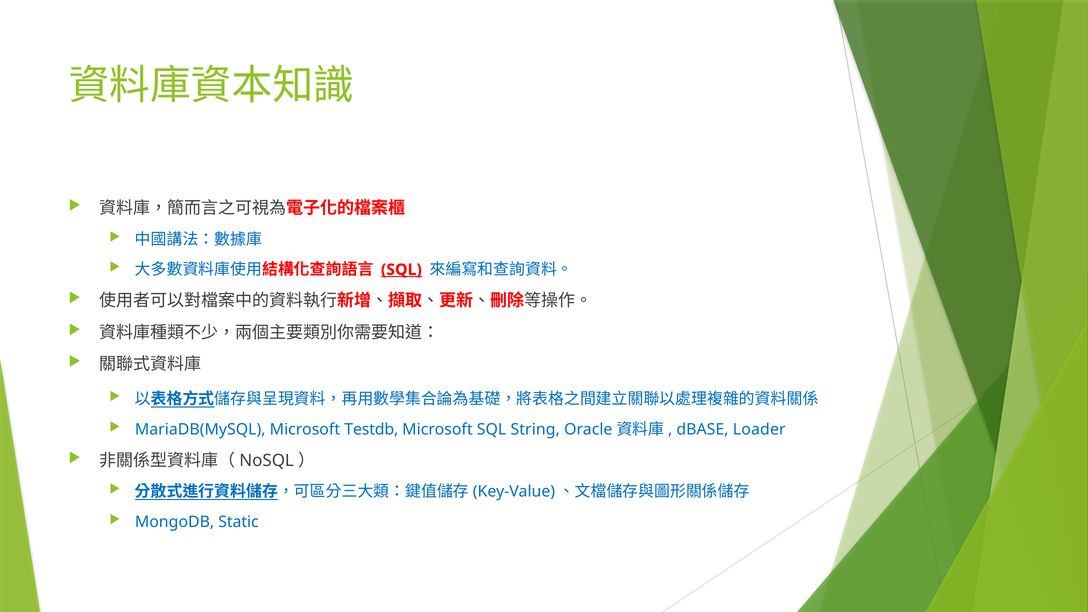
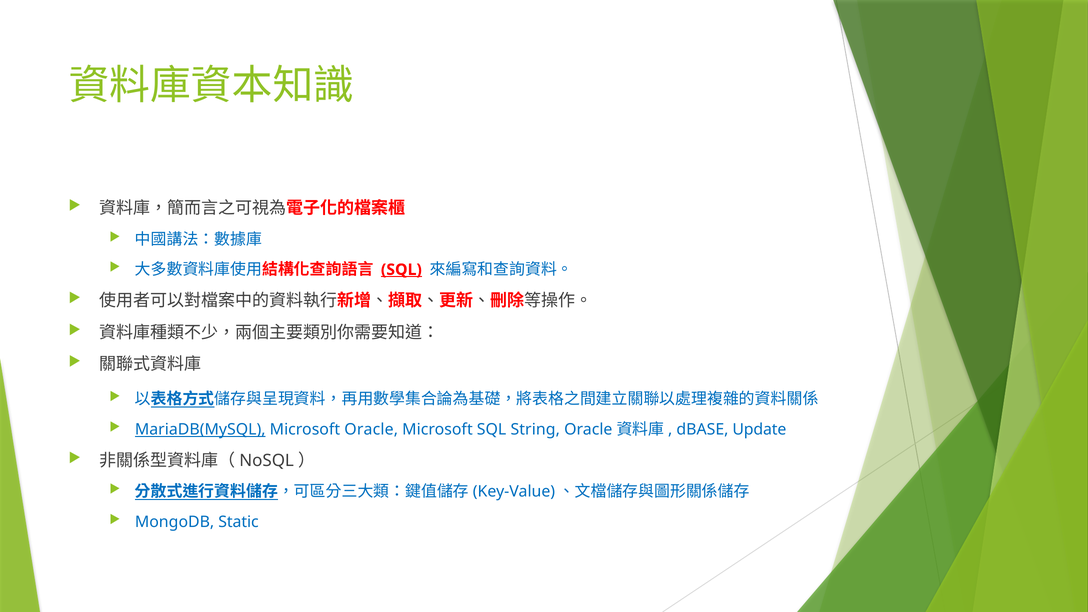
MariaDB(MySQL underline: none -> present (200, 429)
Microsoft Testdb: Testdb -> Oracle (371, 429)
Loader: Loader -> Update (759, 429)
